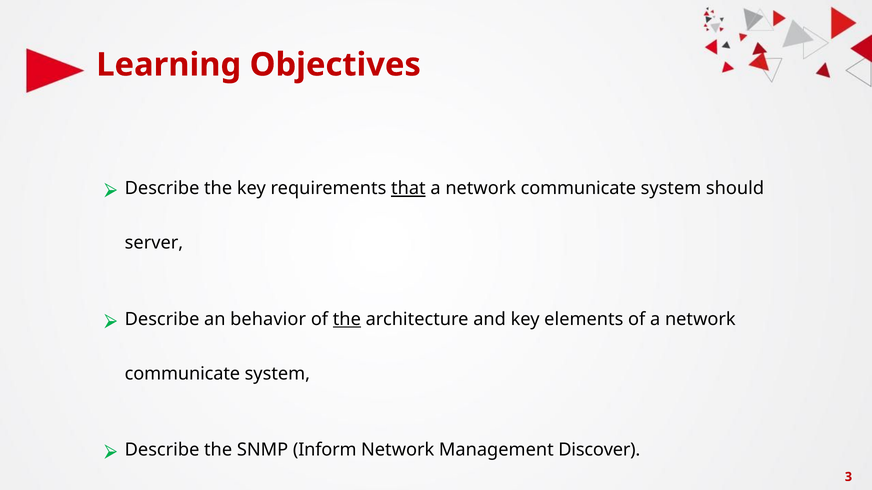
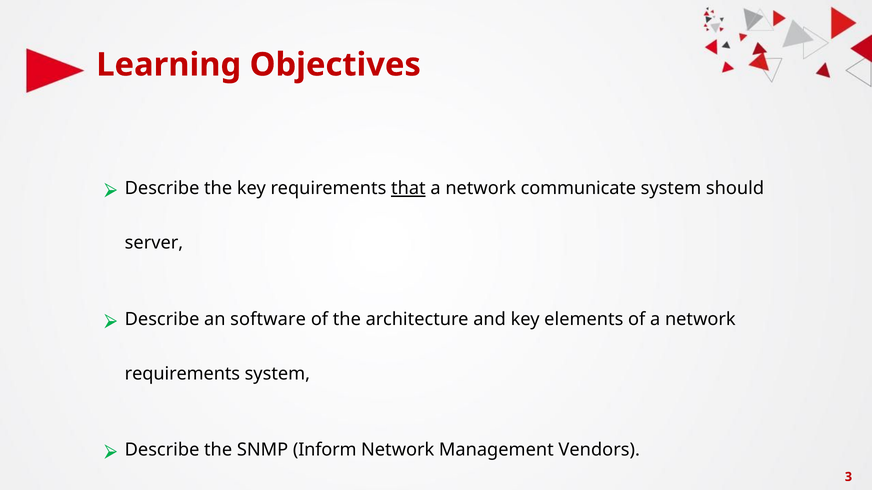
behavior: behavior -> software (268, 319)
the underline: present -> none (347, 319)
communicate: communicate -> requirements (182, 374)
Discover: Discover -> Vendors (599, 450)
